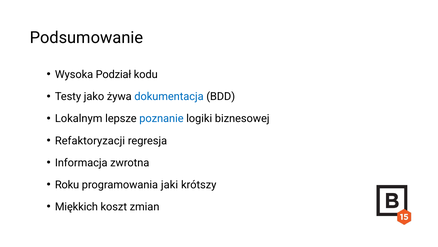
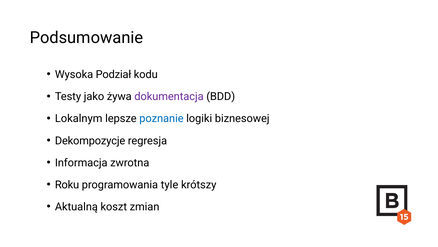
dokumentacja colour: blue -> purple (169, 96)
Refaktoryzacji: Refaktoryzacji -> Dekompozycje (90, 140)
jaki: jaki -> tyle (170, 184)
Miękkich: Miękkich -> Aktualną (76, 206)
